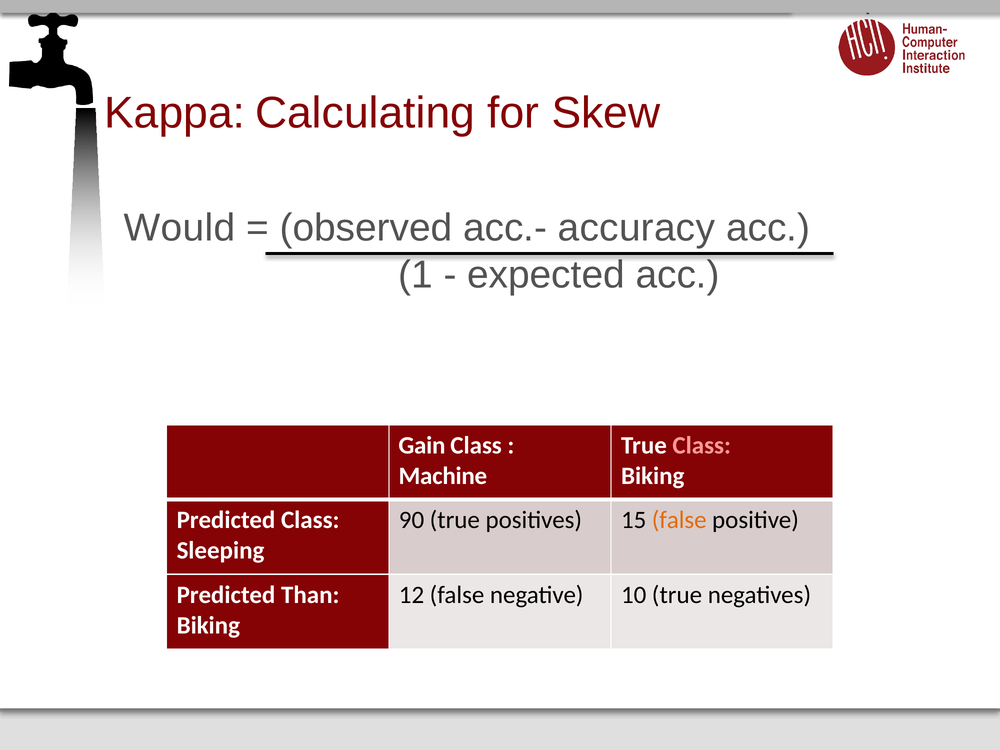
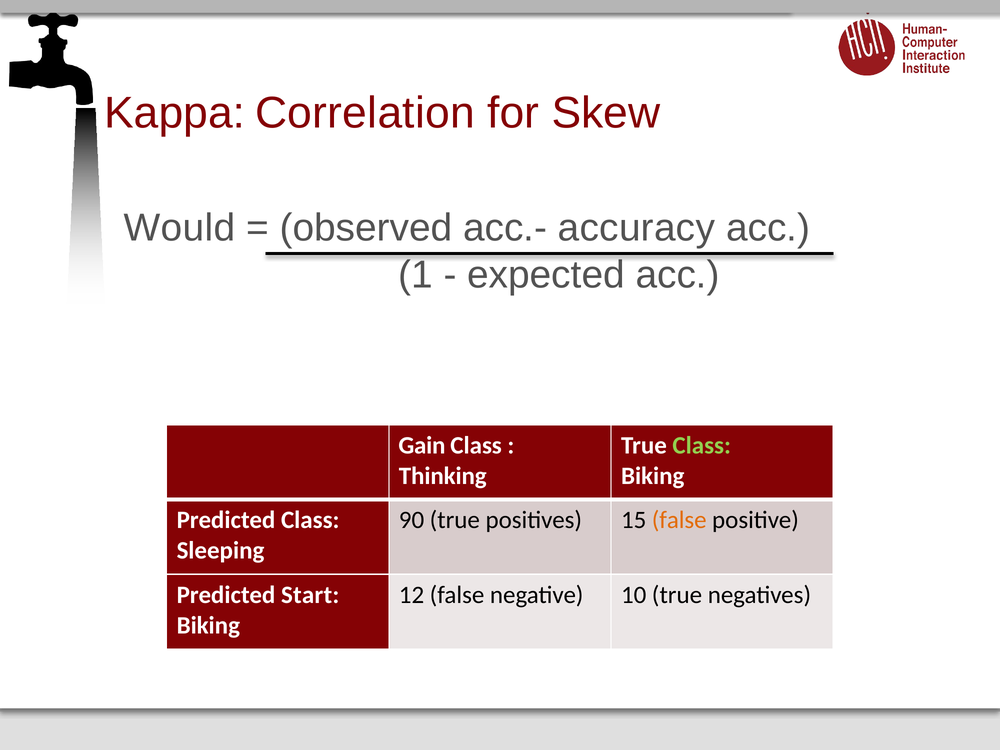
Calculating: Calculating -> Correlation (365, 113)
Class colour: pink -> light green (702, 445)
Machine: Machine -> Thinking (443, 476)
Than: Than -> Start (310, 595)
